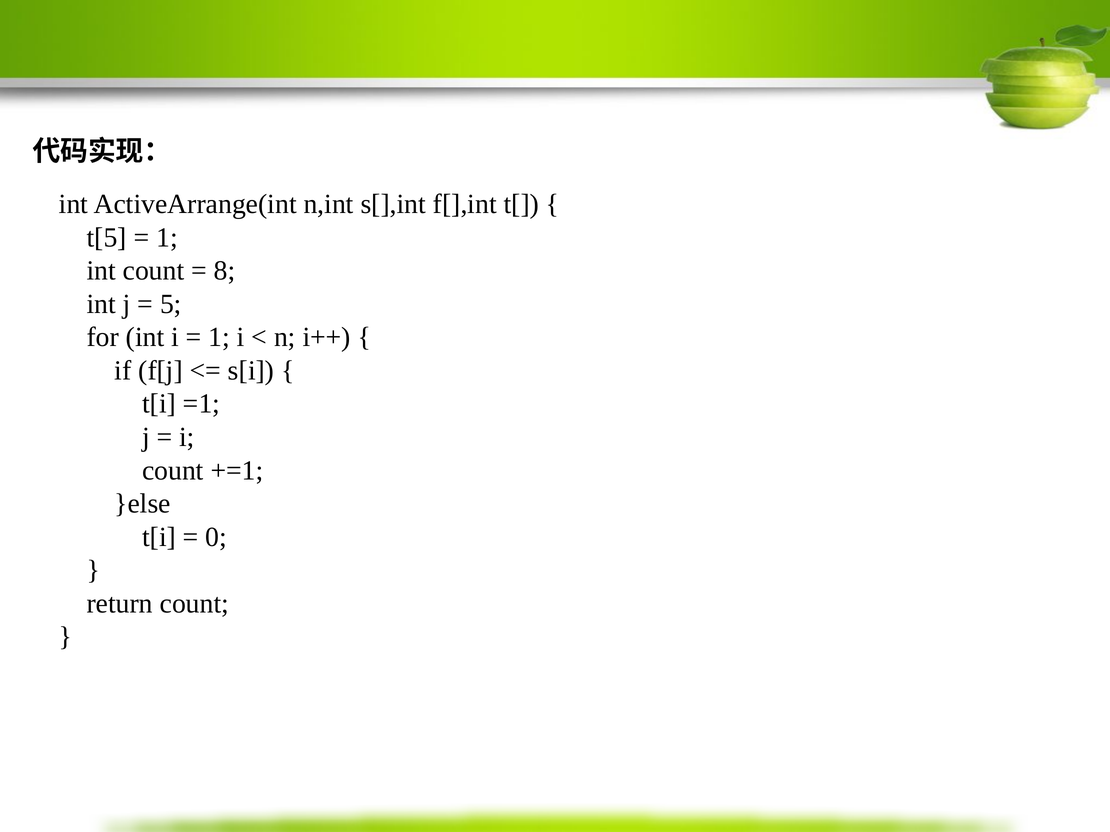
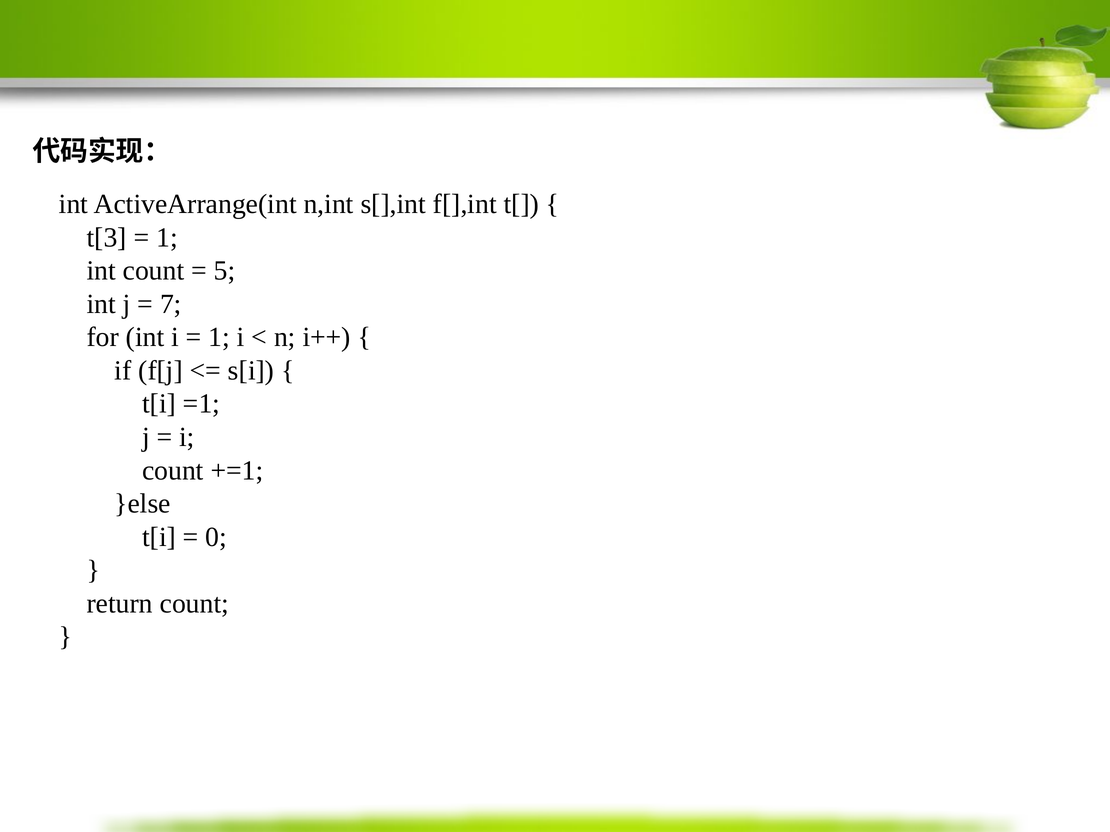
t[5: t[5 -> t[3 (107, 238)
8: 8 -> 5 (225, 271)
5: 5 -> 7 (171, 304)
